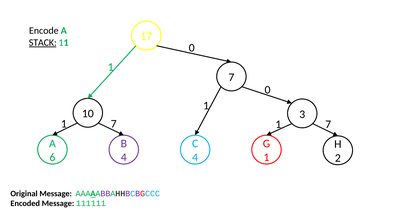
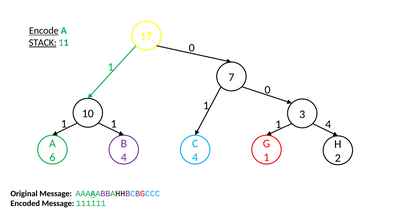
Encode underline: none -> present (44, 31)
7: 7 -> 1 (114, 124)
7: 7 -> 4 (328, 124)
